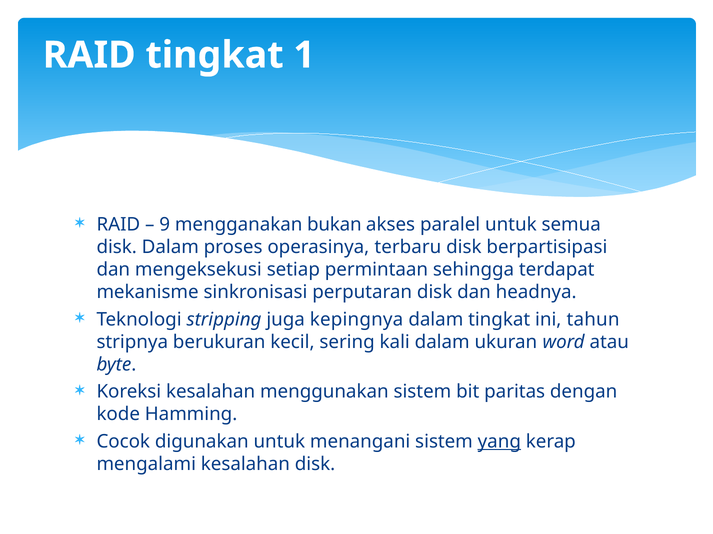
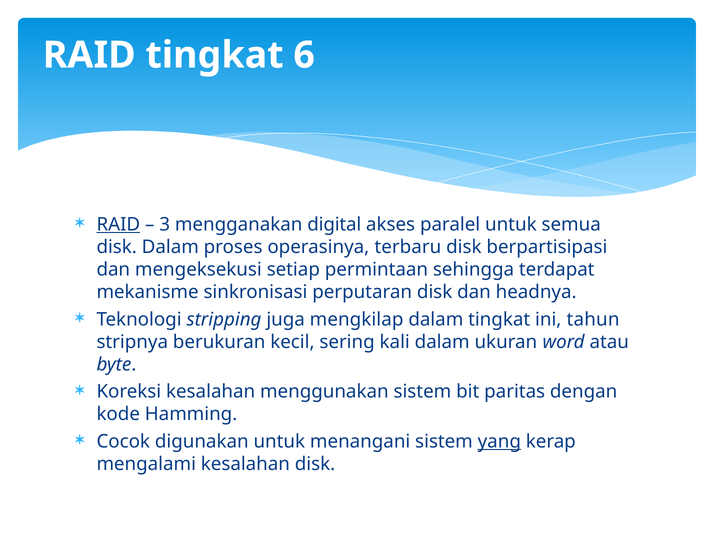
1: 1 -> 6 (304, 55)
RAID underline: none -> present (118, 225)
9: 9 -> 3 (165, 225)
bukan: bukan -> digital (334, 225)
kepingnya: kepingnya -> mengkilap (357, 320)
